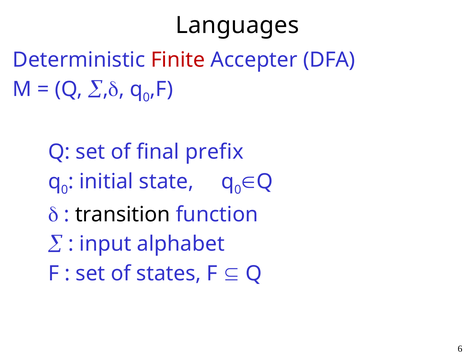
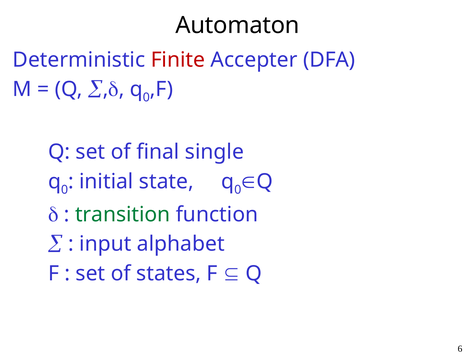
Languages: Languages -> Automaton (238, 25)
prefix: prefix -> single (214, 152)
transition colour: black -> green (123, 215)
